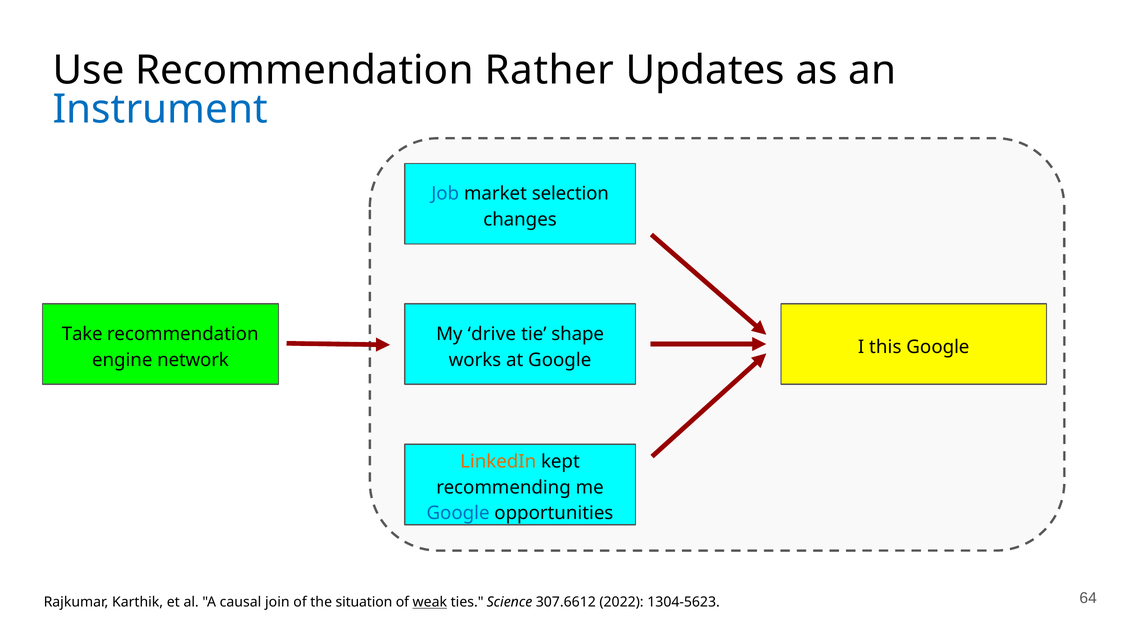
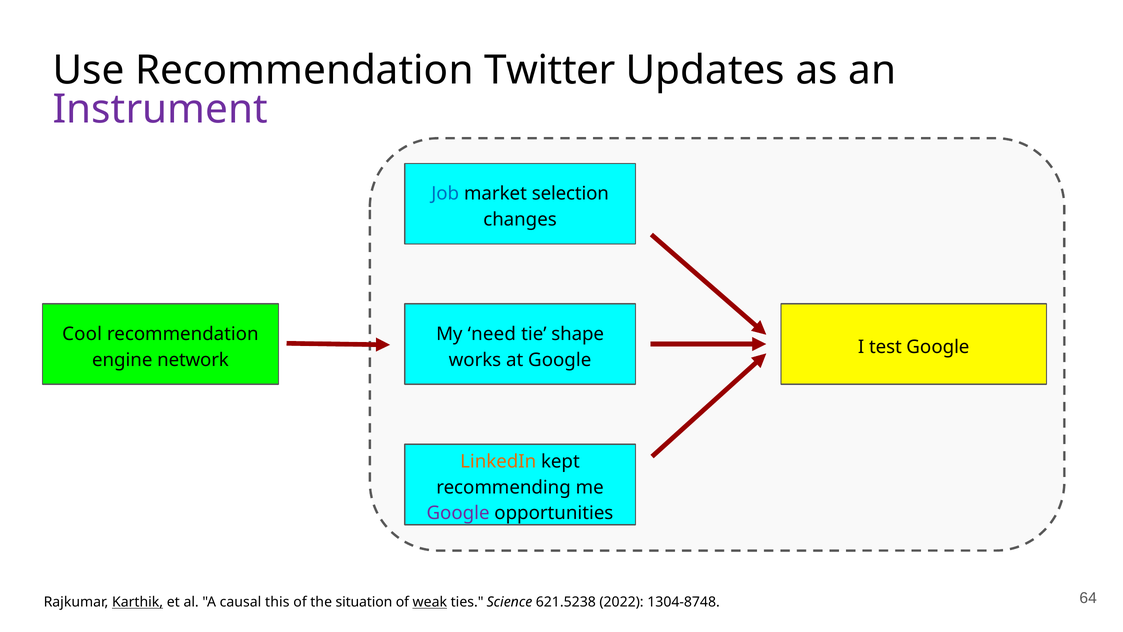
Rather: Rather -> Twitter (550, 70)
Instrument colour: blue -> purple (160, 109)
Take: Take -> Cool (82, 334)
drive: drive -> need (492, 334)
this: this -> test (885, 347)
Google colour: blue -> purple (458, 513)
Karthik underline: none -> present (138, 602)
join: join -> this (277, 602)
307.6612: 307.6612 -> 621.5238 (566, 602)
1304-5623: 1304-5623 -> 1304-8748 (684, 602)
